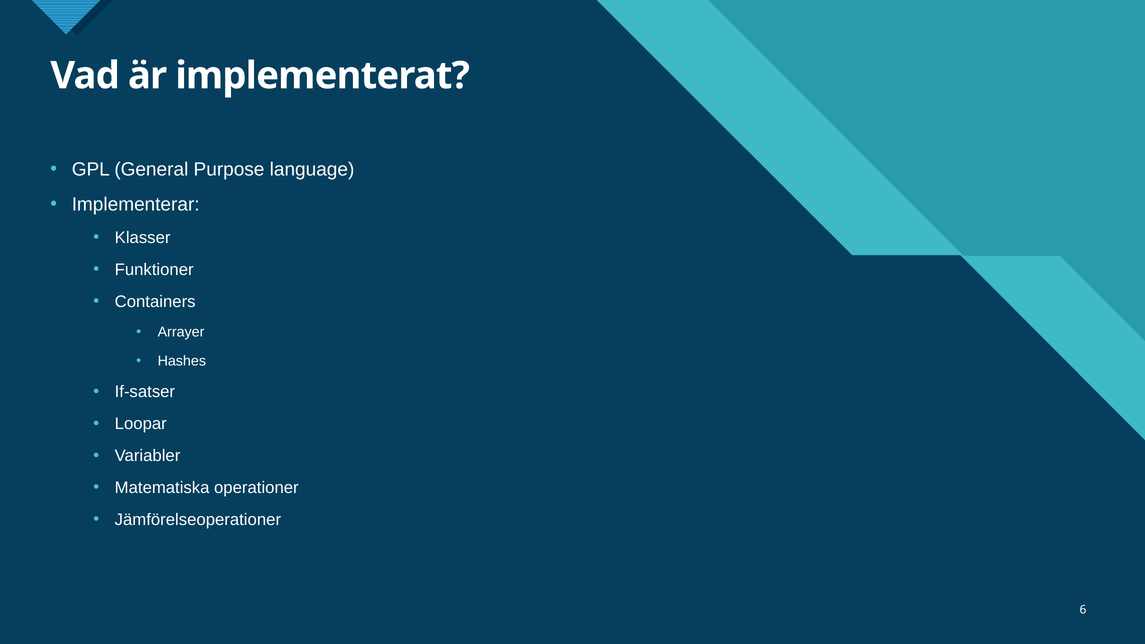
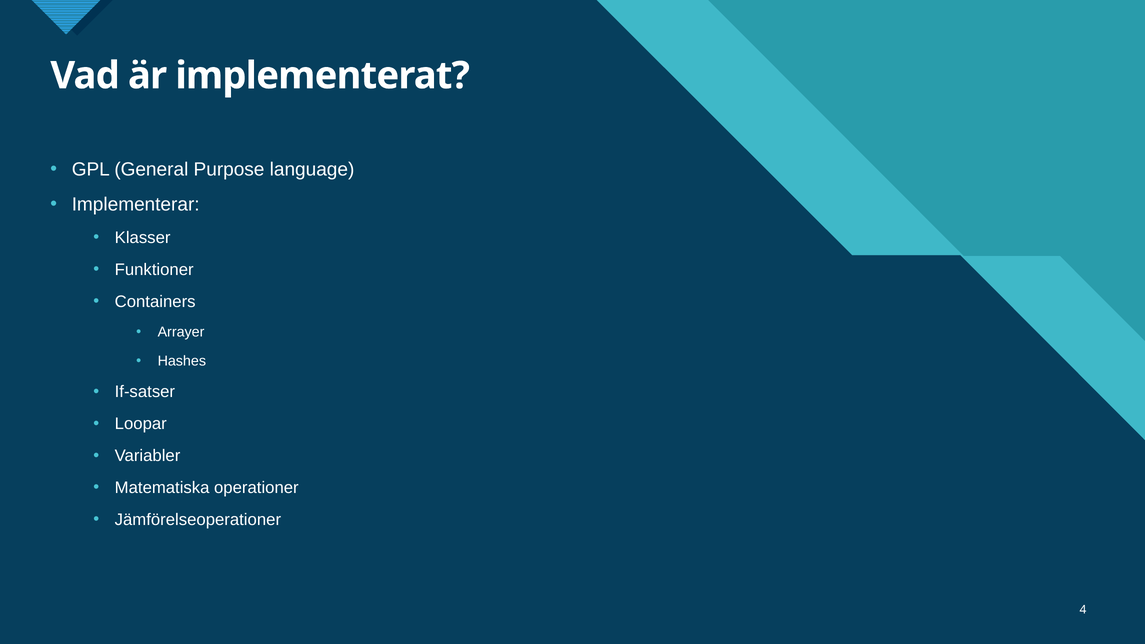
6: 6 -> 4 (1083, 610)
